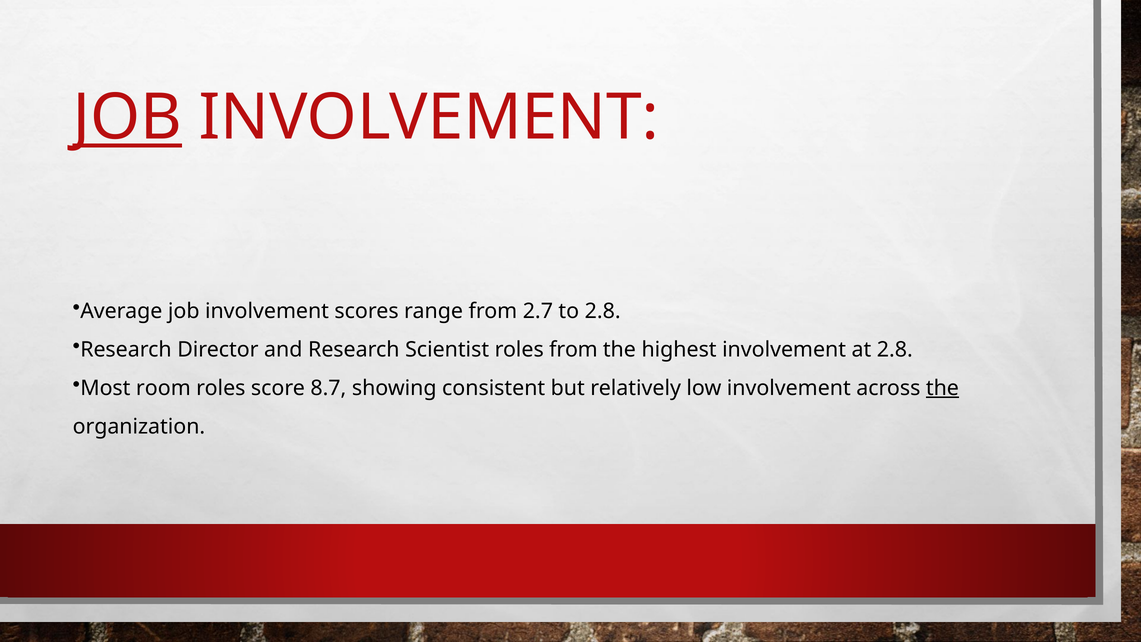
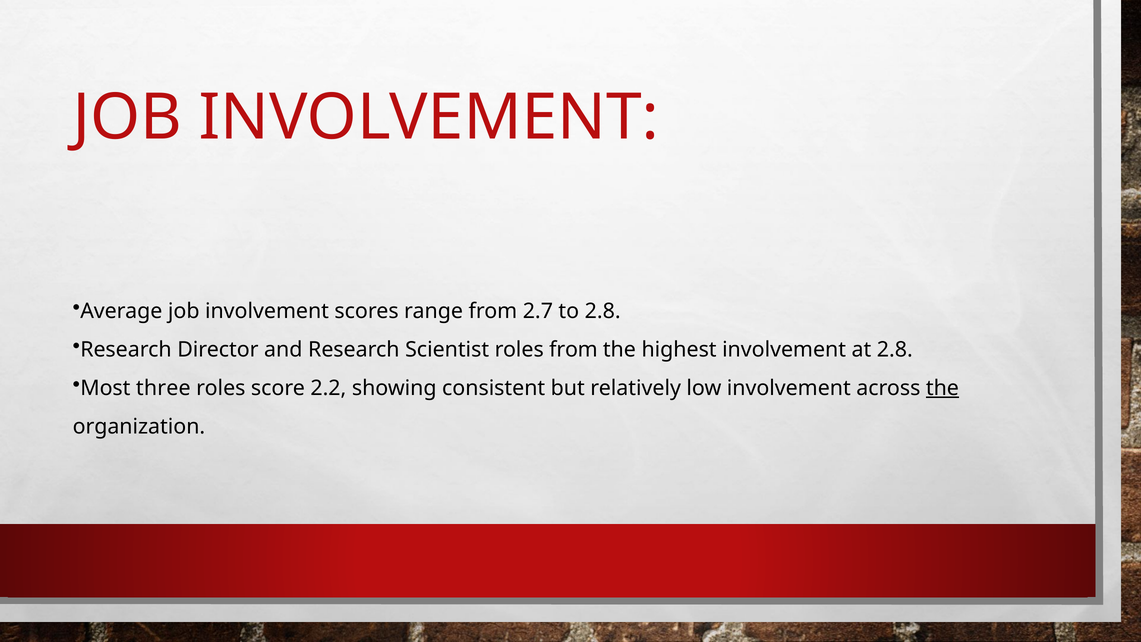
JOB underline: present -> none (127, 118)
room: room -> three (163, 388)
8.7: 8.7 -> 2.2 (328, 388)
